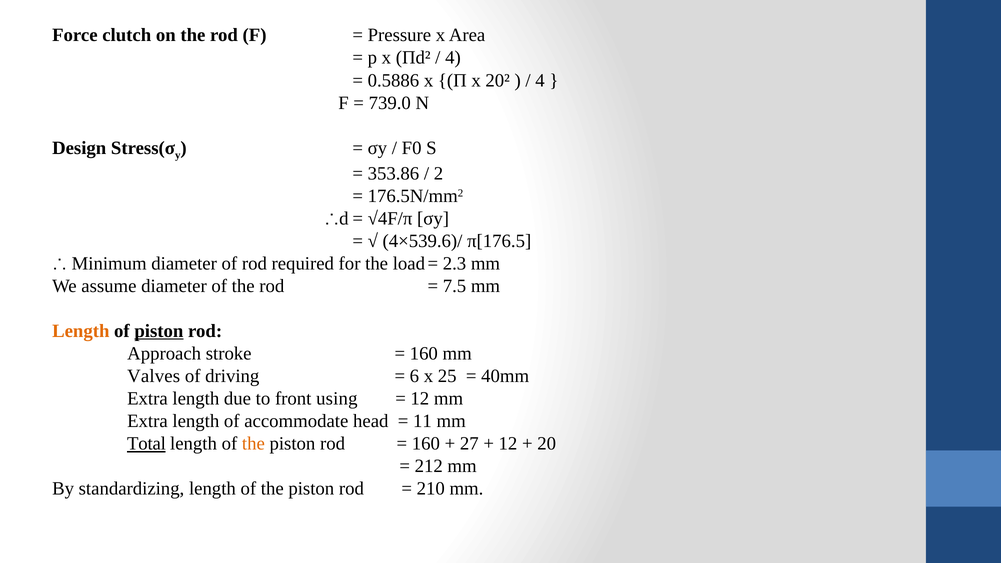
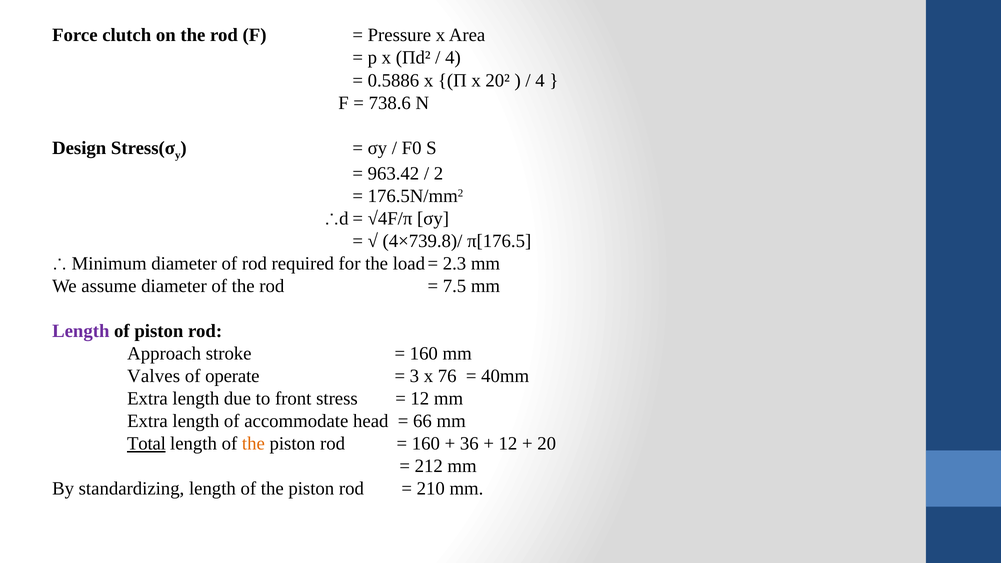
739.0: 739.0 -> 738.6 (390, 103)
353.86: 353.86 -> 963.42 (393, 173)
4×539.6)/: 4×539.6)/ -> 4×739.8)/ (423, 241)
Length colour: orange -> purple (81, 331)
piston underline: present -> none (159, 331)
driving: driving -> operate (232, 376)
6: 6 -> 3 (414, 376)
25: 25 -> 76 (447, 376)
using: using -> stress (337, 399)
11: 11 -> 66 (422, 421)
27: 27 -> 36 (469, 444)
